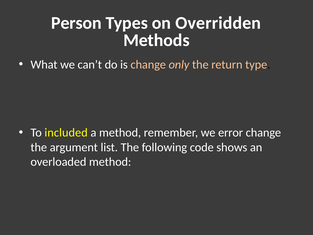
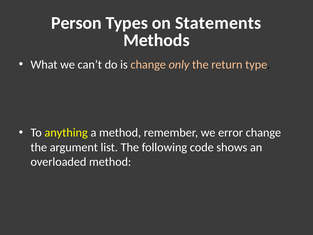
Overridden: Overridden -> Statements (218, 23)
included: included -> anything (66, 133)
